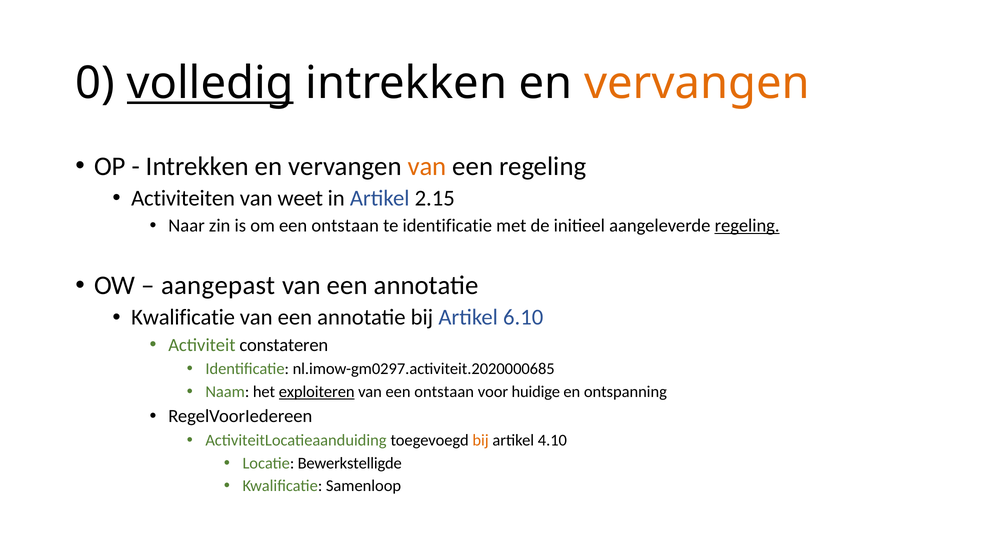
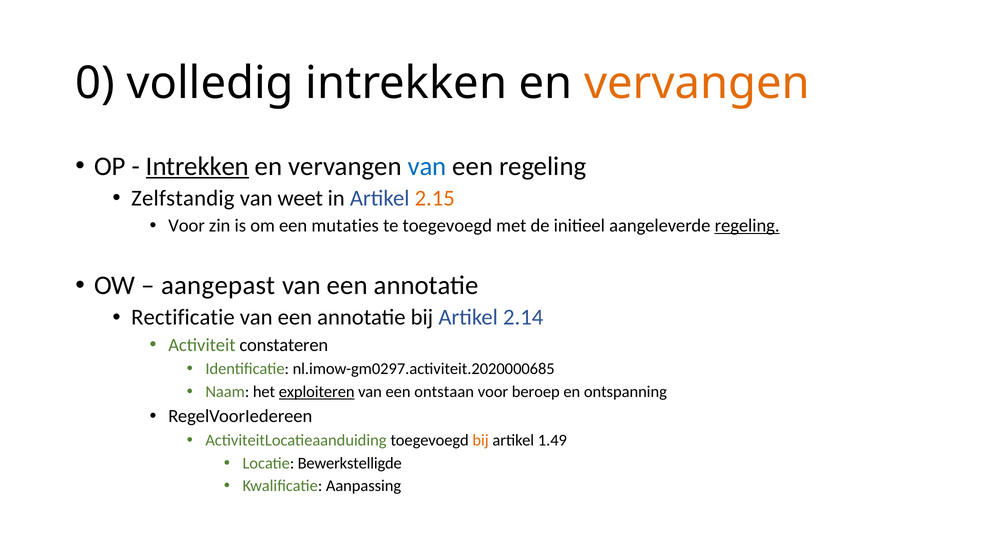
volledig underline: present -> none (210, 83)
Intrekken underline: none -> present (197, 166)
van colour: orange -> blue (427, 166)
Activiteiten: Activiteiten -> Zelfstandig (183, 198)
2.15 colour: black -> orange (435, 198)
Naar: Naar -> Voor (187, 226)
om een ontstaan: ontstaan -> mutaties (345, 226)
te identificatie: identificatie -> toegevoegd (447, 226)
Kwalificatie: Kwalificatie -> Rectificatie (183, 317)
6.10: 6.10 -> 2.14 (523, 317)
huidige: huidige -> beroep (536, 392)
4.10: 4.10 -> 1.49 (552, 440)
Samenloop: Samenloop -> Aanpassing (364, 486)
